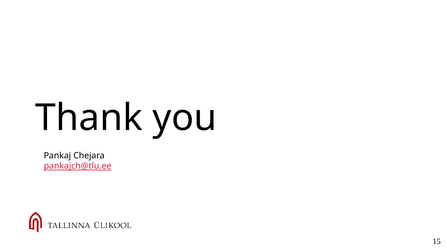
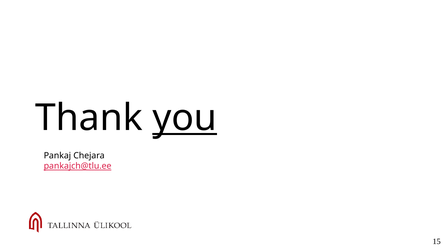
you underline: none -> present (185, 118)
